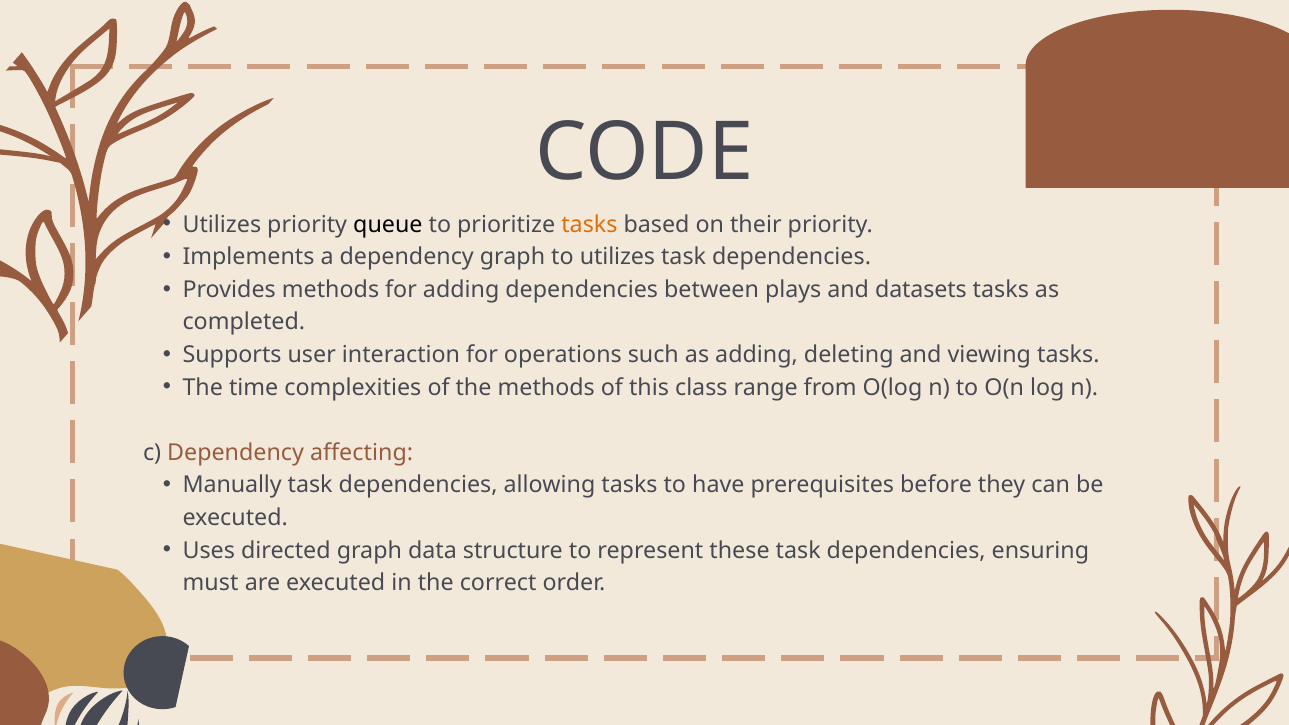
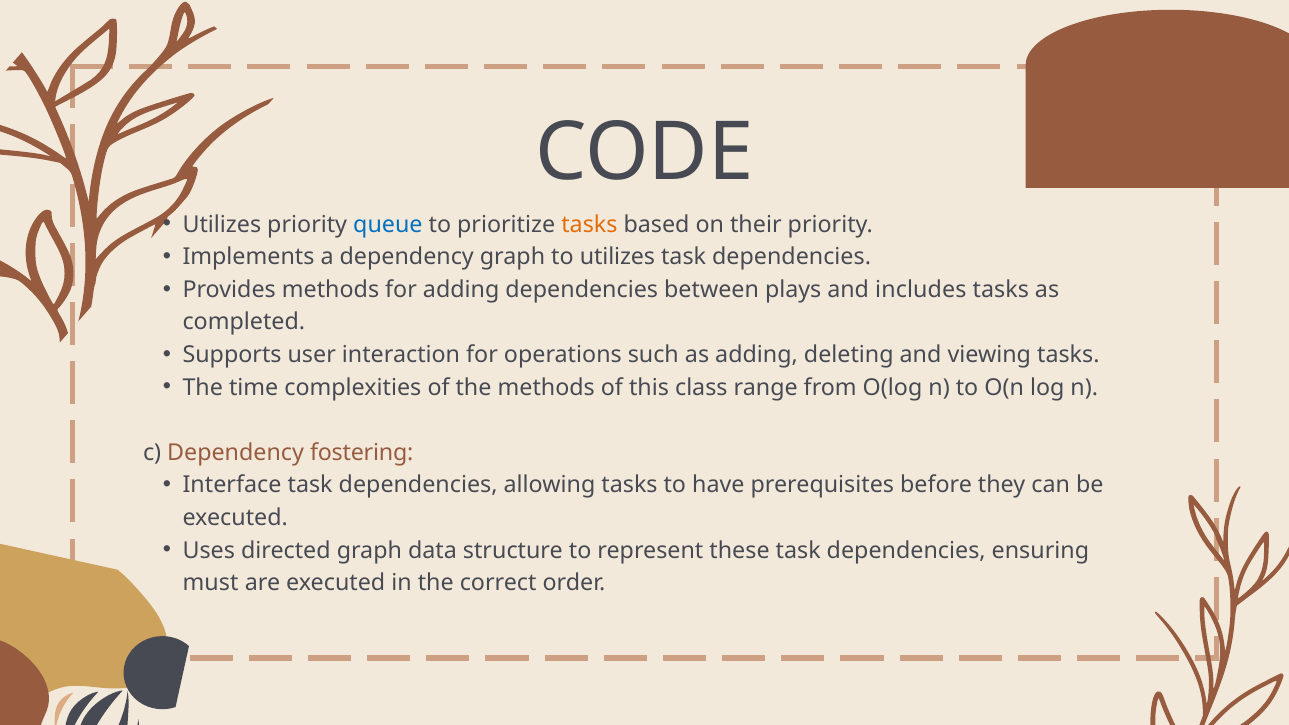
queue colour: black -> blue (388, 225)
datasets: datasets -> includes (921, 290)
affecting: affecting -> fostering (362, 453)
Manually: Manually -> Interface (232, 485)
